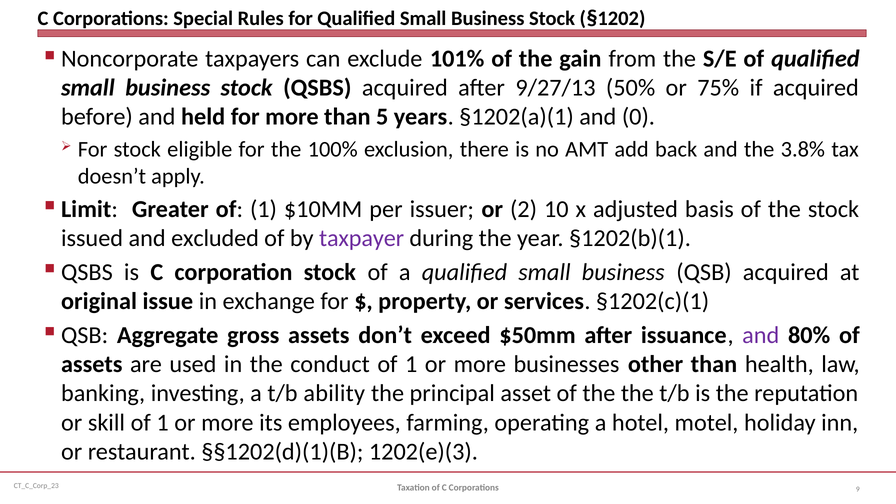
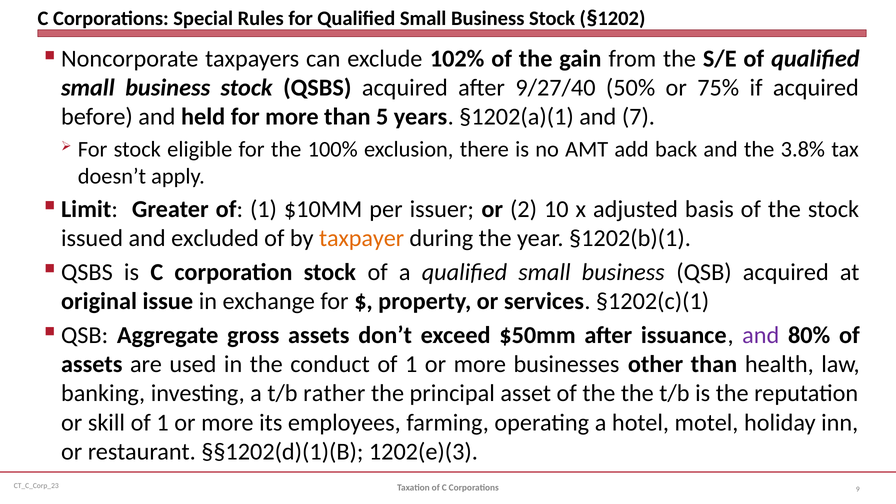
101%: 101% -> 102% (457, 59)
9/27/13: 9/27/13 -> 9/27/40 (555, 88)
0: 0 -> 7 (638, 117)
taxpayer colour: purple -> orange (362, 238)
ability: ability -> rather (334, 393)
